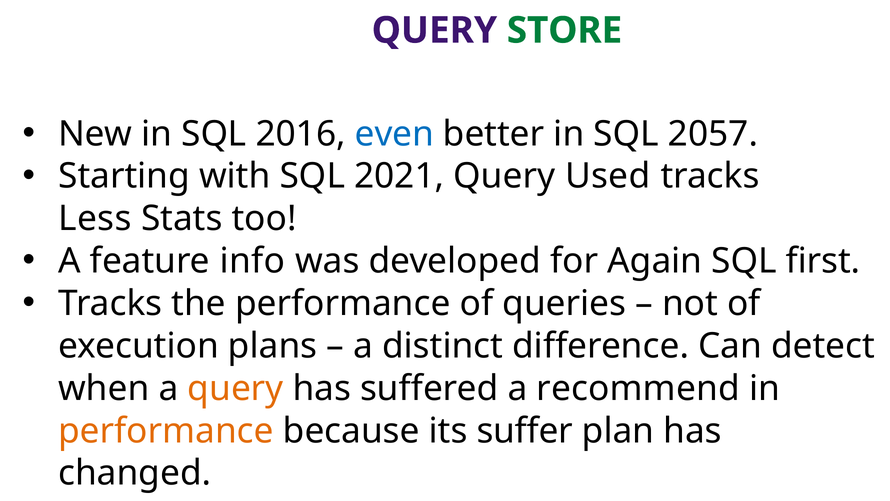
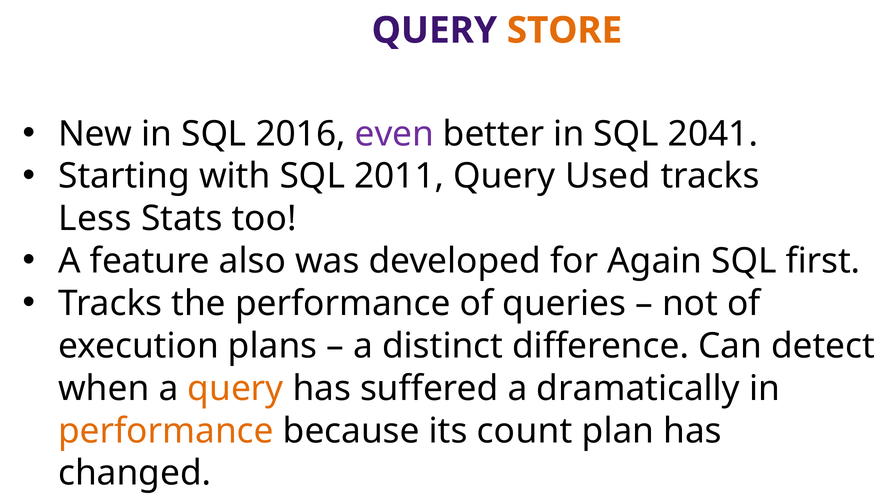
STORE colour: green -> orange (564, 30)
even colour: blue -> purple (394, 134)
2057: 2057 -> 2041 (713, 134)
2021: 2021 -> 2011 (399, 176)
info: info -> also (253, 261)
recommend: recommend -> dramatically (638, 388)
suffer: suffer -> count (525, 431)
